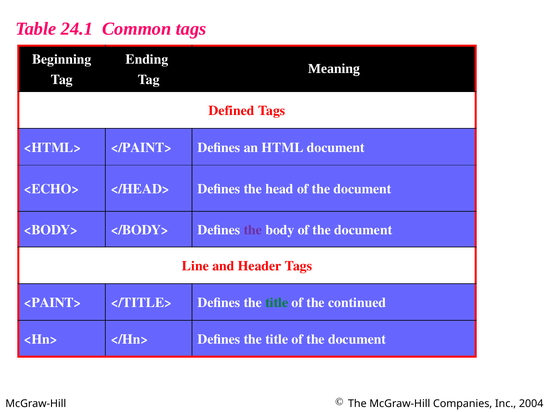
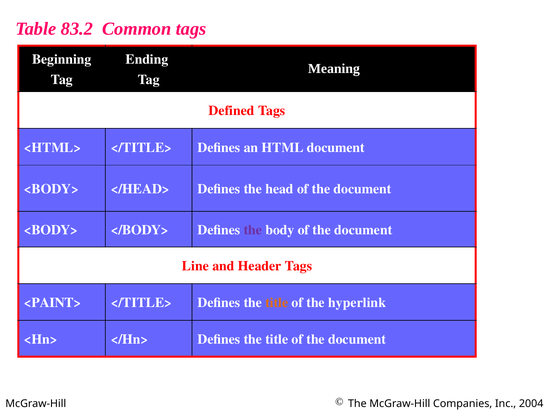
24.1: 24.1 -> 83.2 (77, 29)
<HTML> </PAINT>: </PAINT> -> </TITLE> (141, 147)
<ECHO>: <ECHO> -> <BODY> (51, 189)
title colour: green -> orange (277, 303)
continued: continued -> hyperlink (357, 303)
